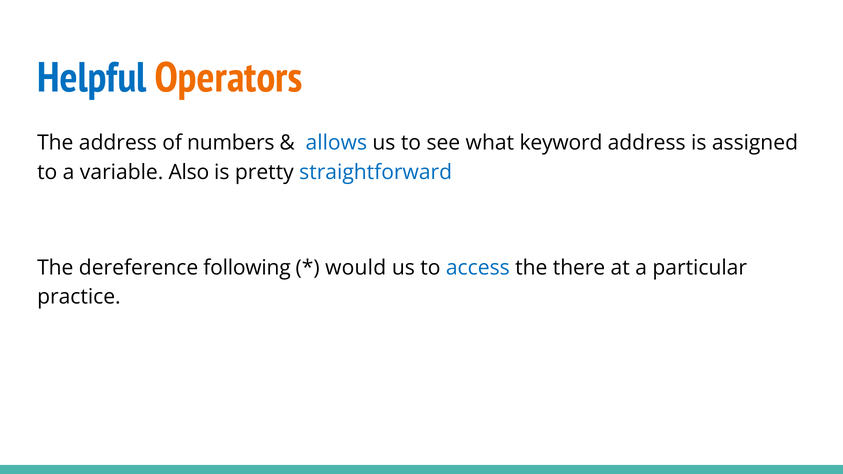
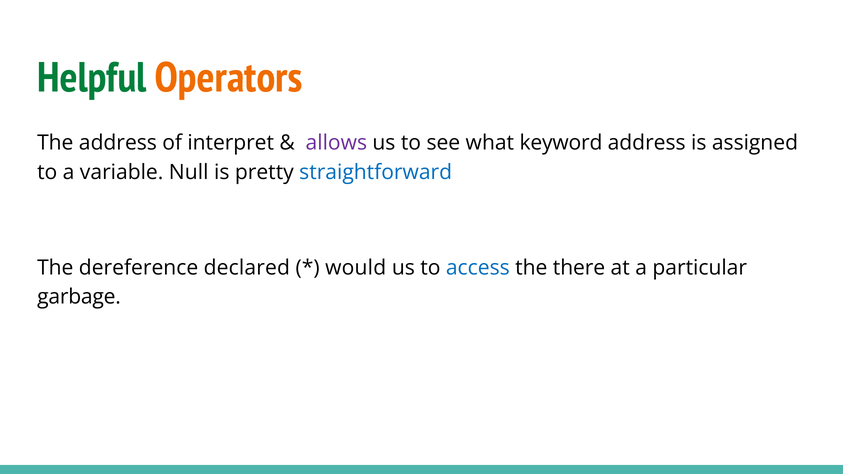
Helpful colour: blue -> green (92, 78)
numbers: numbers -> interpret (231, 143)
allows colour: blue -> purple (336, 143)
Also: Also -> Null (189, 172)
following: following -> declared (247, 268)
practice: practice -> garbage (79, 297)
